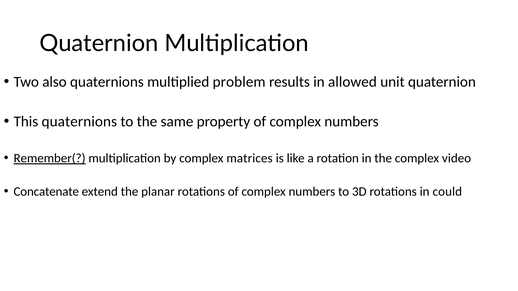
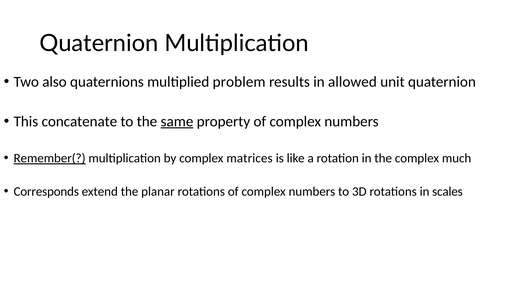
This quaternions: quaternions -> concatenate (79, 122)
same underline: none -> present (177, 122)
video: video -> much (457, 158)
Concatenate: Concatenate -> Corresponds (46, 192)
could: could -> scales (447, 192)
